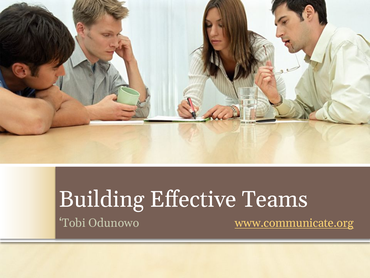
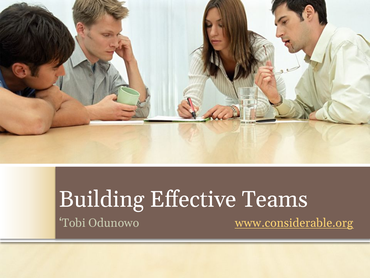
www.communicate.org: www.communicate.org -> www.considerable.org (294, 222)
